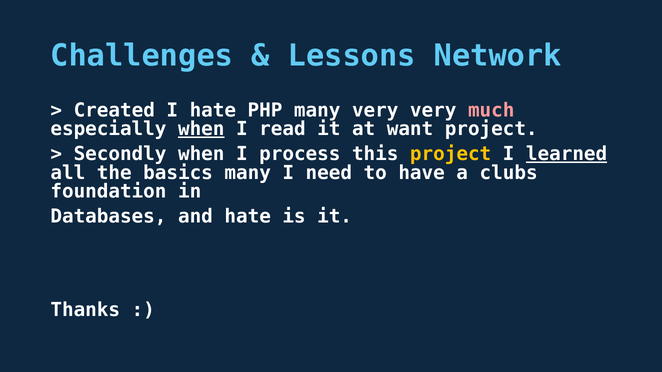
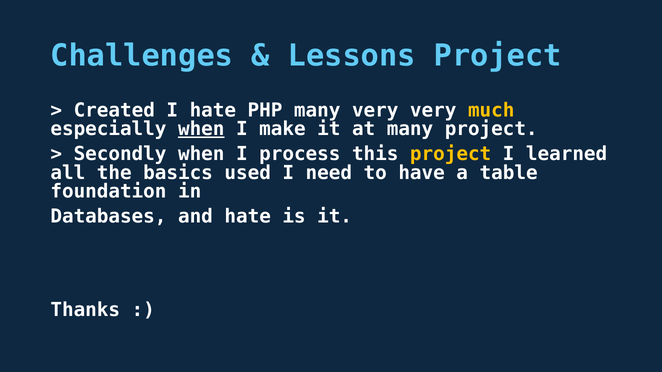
Lessons Network: Network -> Project (498, 56)
much colour: pink -> yellow (491, 110)
read: read -> make (282, 129)
at want: want -> many (410, 129)
learned underline: present -> none (567, 154)
basics many: many -> used (248, 173)
clubs: clubs -> table (509, 173)
